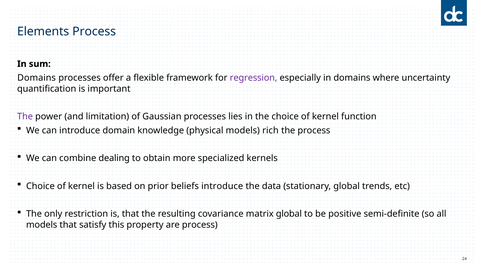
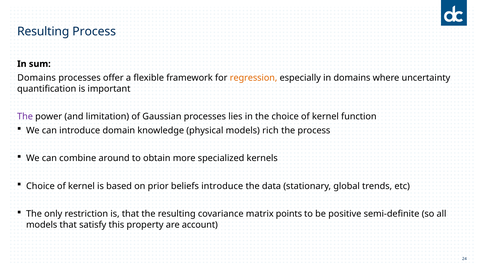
Elements: Elements -> Resulting (43, 31)
regression colour: purple -> orange (254, 78)
dealing: dealing -> around (114, 158)
matrix global: global -> points (289, 214)
are process: process -> account (200, 225)
